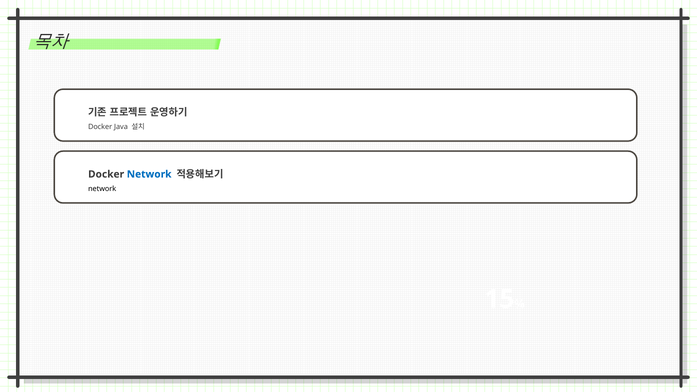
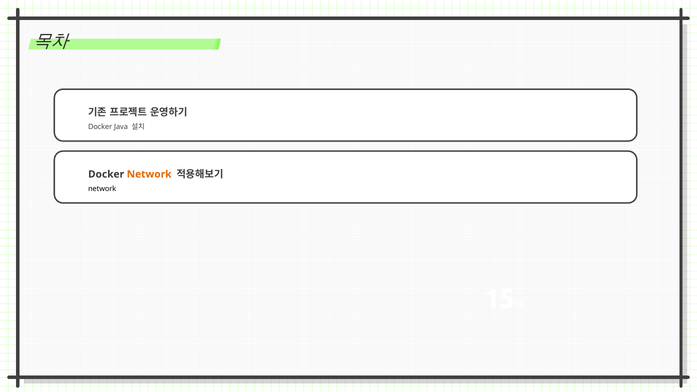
Network colour: blue -> orange (149, 174)
